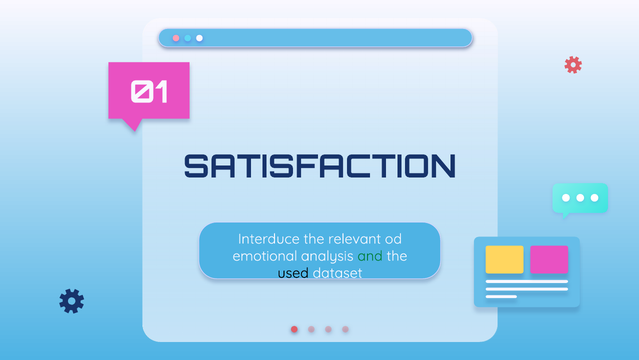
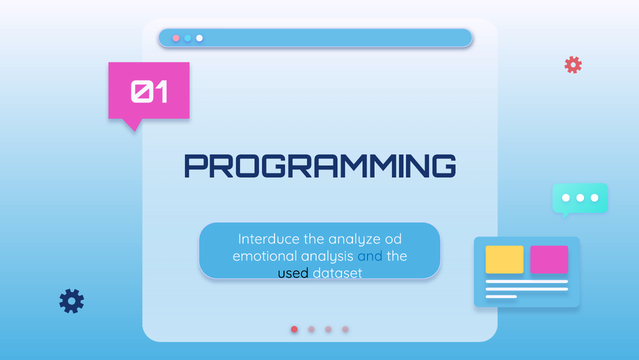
SATISFACTION: SATISFACTION -> PROGRAMMING (320, 167)
relevant: relevant -> analyze (355, 239)
and colour: green -> blue (370, 256)
